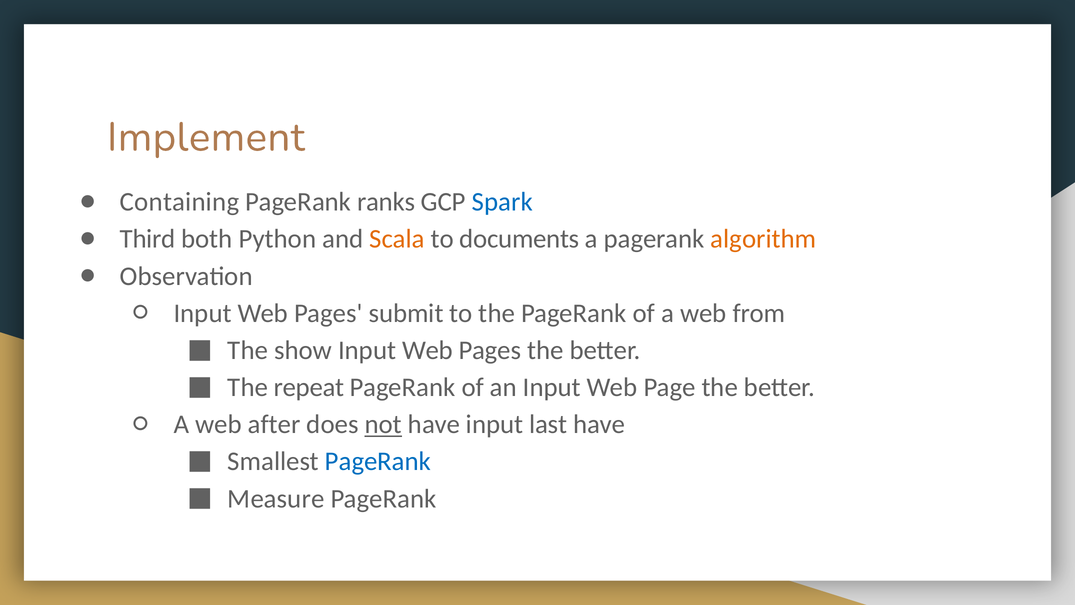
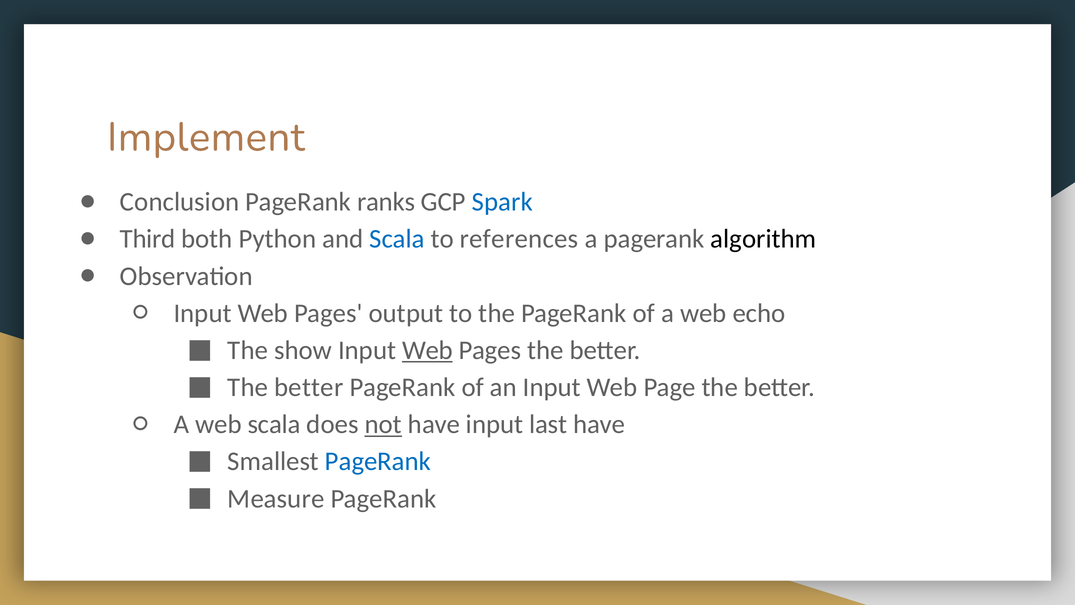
Containing: Containing -> Conclusion (180, 202)
Scala colour: orange -> blue (397, 239)
documents: documents -> references (519, 239)
algorithm colour: orange -> black (763, 239)
submit: submit -> output (406, 313)
from: from -> echo (759, 313)
Web underline: none -> present (428, 350)
repeat: repeat -> better (309, 387)
web after: after -> scala (274, 424)
